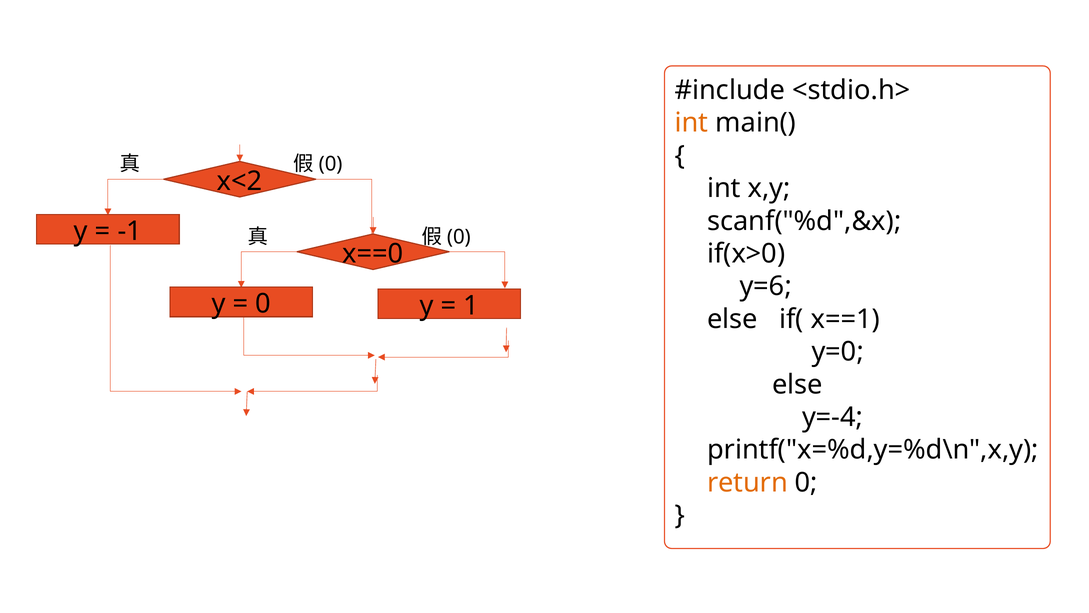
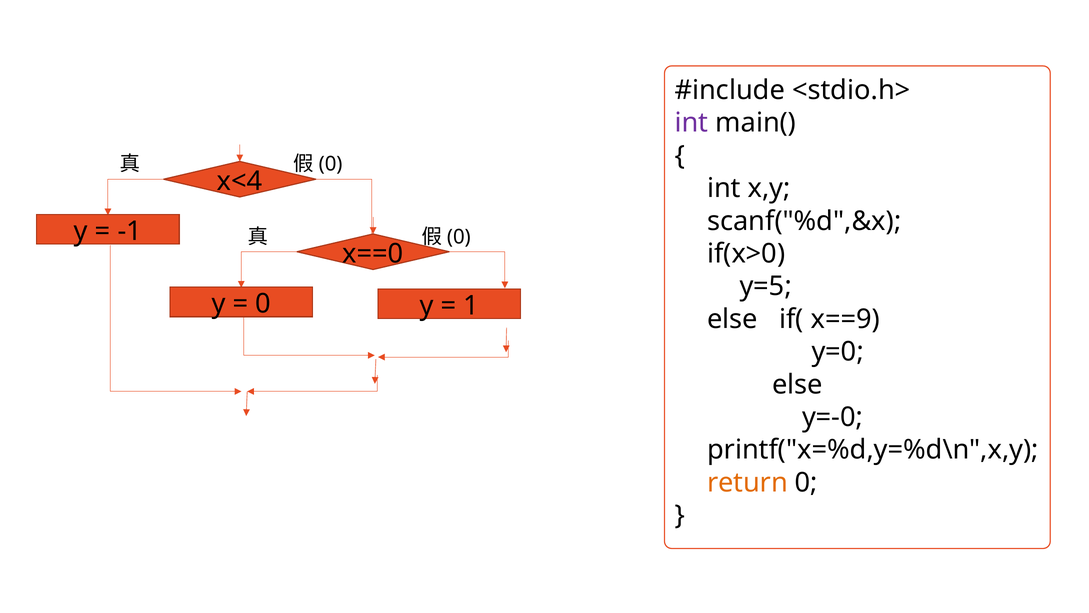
int colour: orange -> purple (691, 123)
x<2: x<2 -> x<4 (240, 181)
y=6: y=6 -> y=5 (766, 286)
x==1: x==1 -> x==9 (845, 319)
y=-4: y=-4 -> y=-0 (833, 417)
